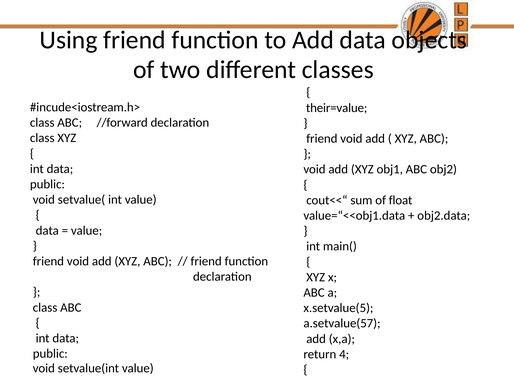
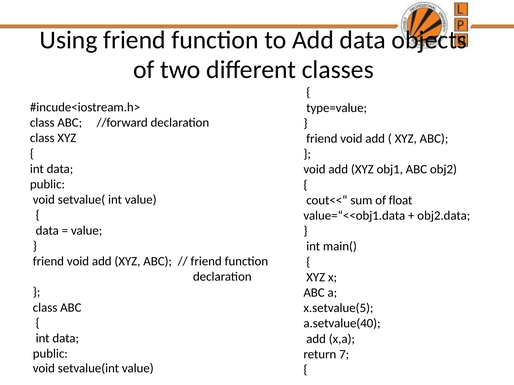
their=value: their=value -> type=value (337, 108)
a.setvalue(57: a.setvalue(57 -> a.setvalue(40 (342, 324)
4: 4 -> 7 (344, 355)
